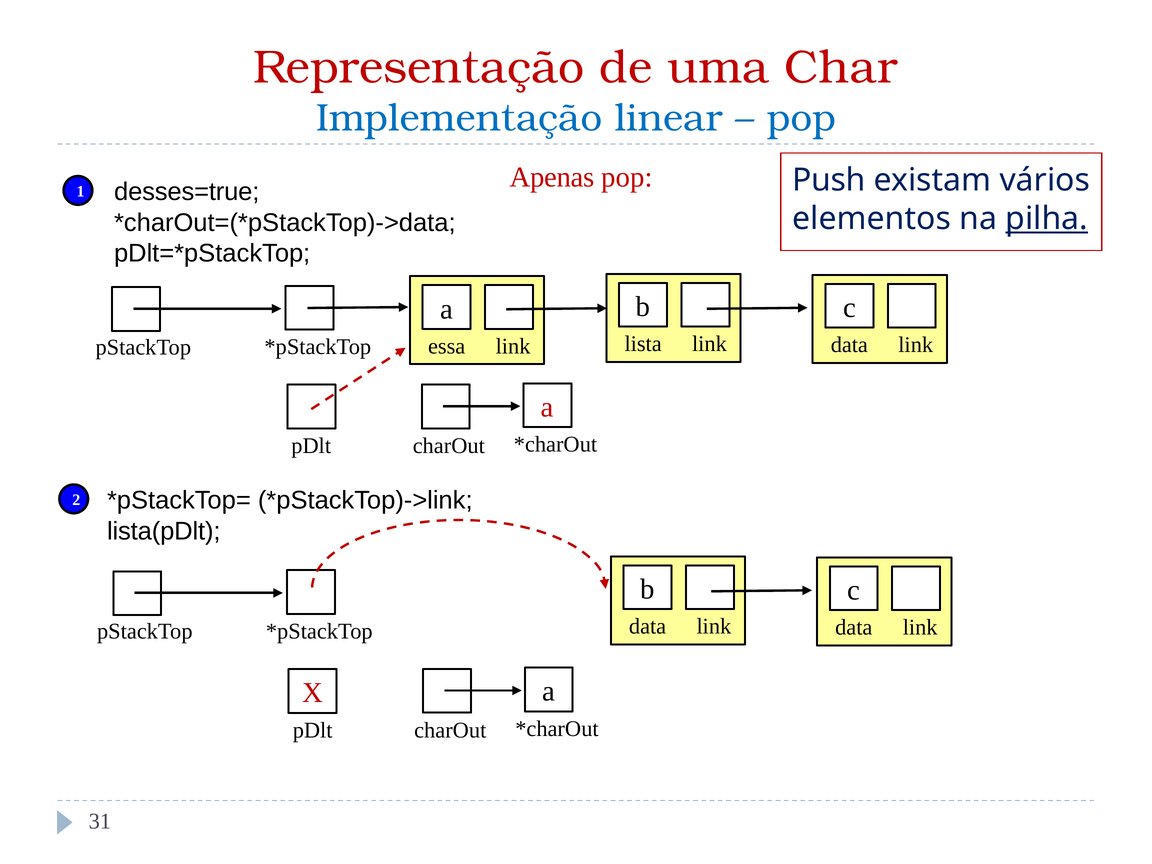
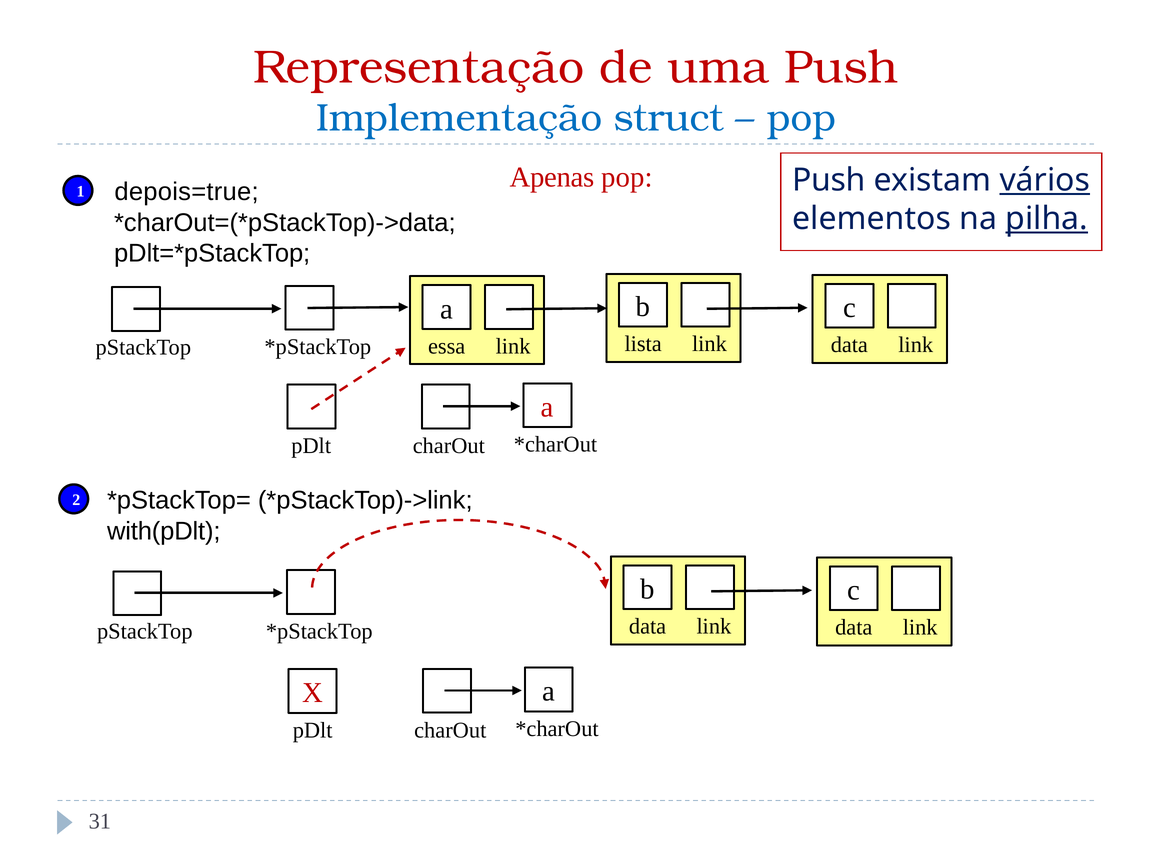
uma Char: Char -> Push (841, 68)
linear: linear -> struct (669, 118)
vários underline: none -> present (1045, 180)
desses=true: desses=true -> depois=true (187, 192)
lista(pDlt: lista(pDlt -> with(pDlt (164, 531)
